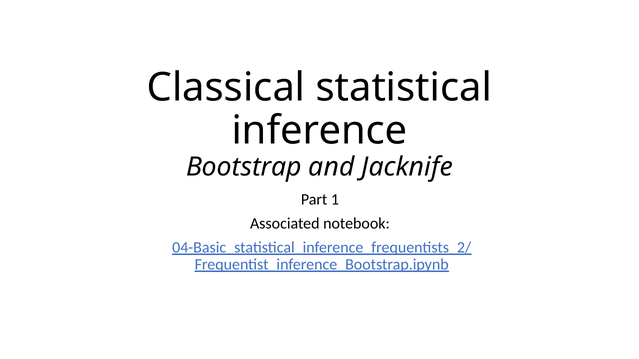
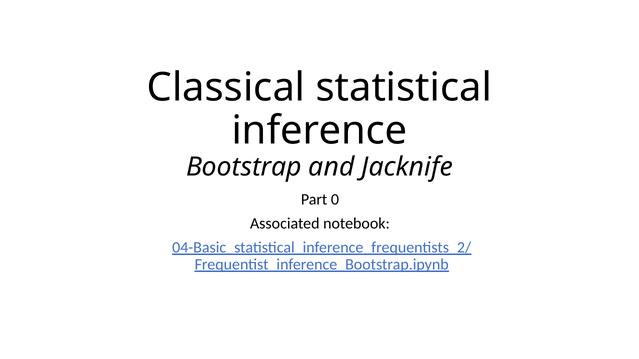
1: 1 -> 0 (335, 200)
